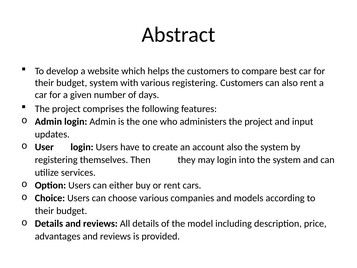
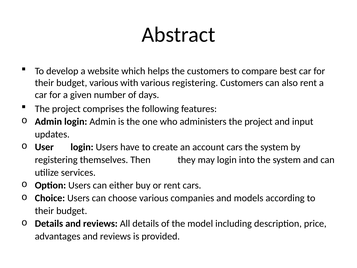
budget system: system -> various (104, 83)
account also: also -> cars (235, 147)
